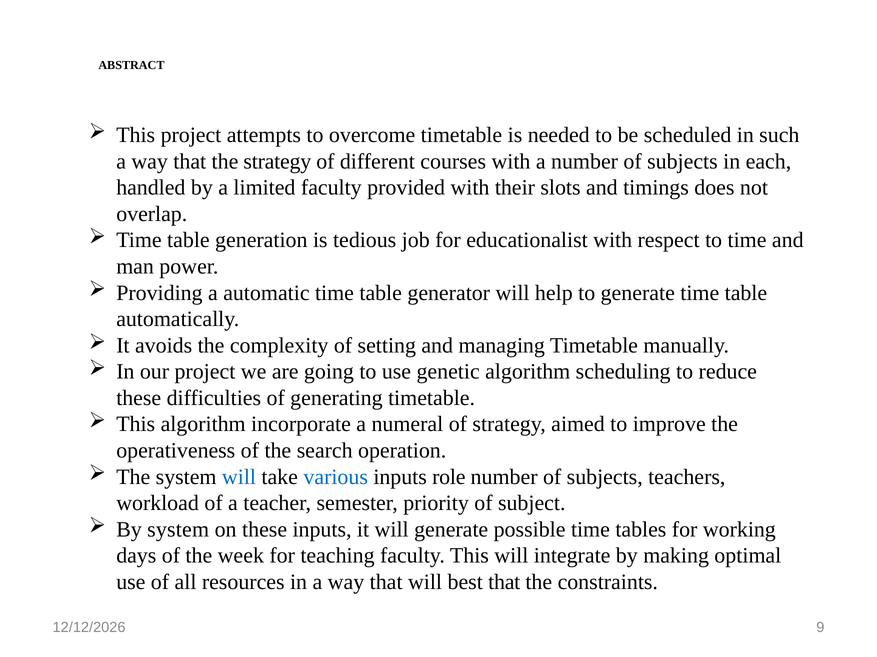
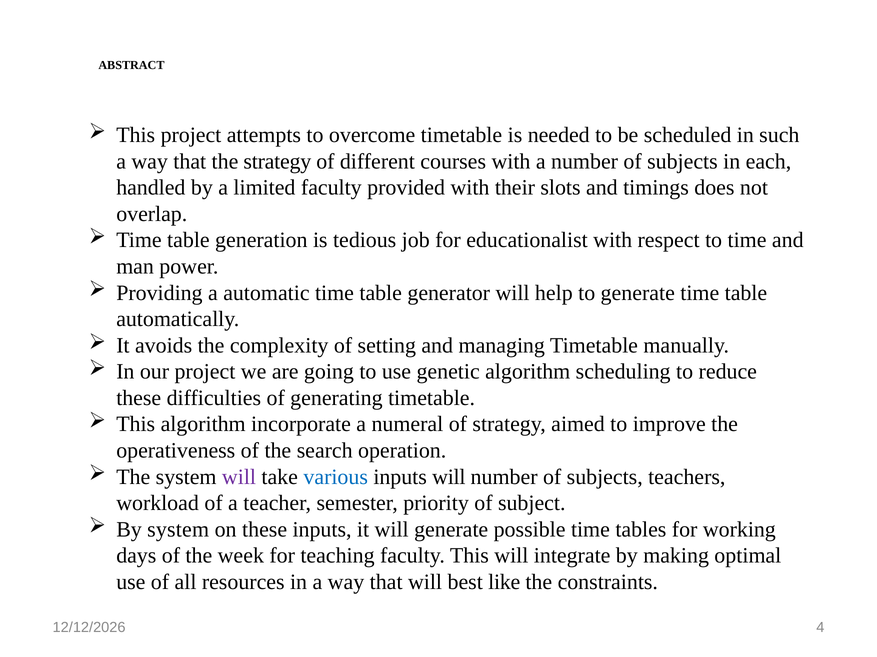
will colour: blue -> purple (239, 477)
inputs role: role -> will (449, 477)
best that: that -> like (504, 583)
9: 9 -> 4 (820, 628)
